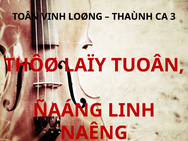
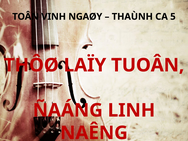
LOØNG: LOØNG -> NGAØY (85, 17)
3: 3 -> 5 (173, 17)
